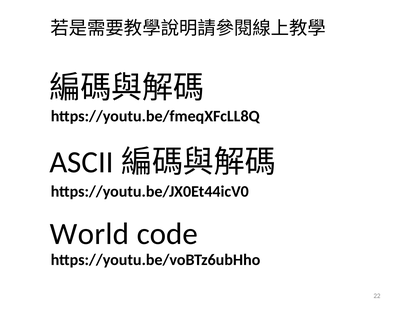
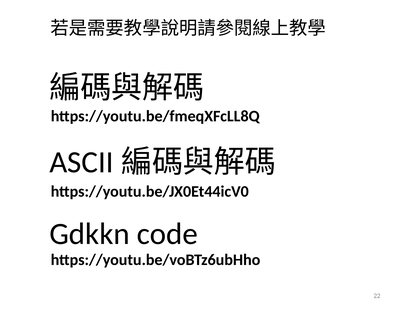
World: World -> Gdkkn (90, 234)
